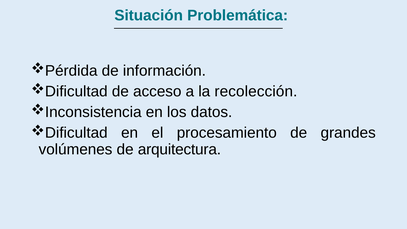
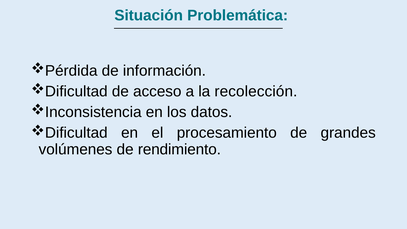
arquitectura: arquitectura -> rendimiento (179, 149)
